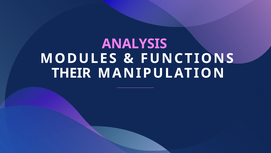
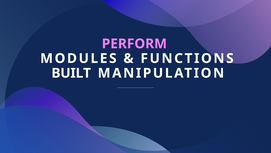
ANALYSIS: ANALYSIS -> PERFORM (134, 44)
THEIR: THEIR -> BUILT (71, 73)
